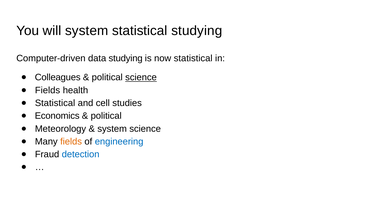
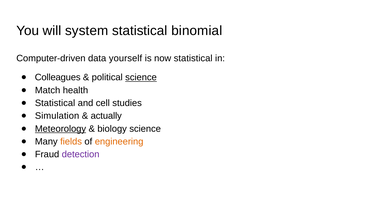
statistical studying: studying -> binomial (197, 31)
data studying: studying -> yourself (125, 59)
Fields: Fields -> Match (48, 90)
Economics: Economics -> Simulation (57, 116)
political: political -> actually (106, 116)
Meteorology underline: none -> present (61, 129)
system: system -> biology (112, 129)
engineering colour: blue -> orange (119, 142)
detection colour: blue -> purple (81, 155)
